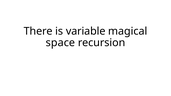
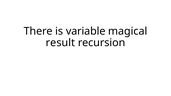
space: space -> result (60, 43)
